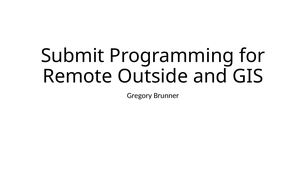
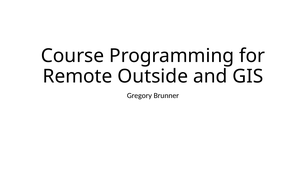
Submit: Submit -> Course (73, 56)
